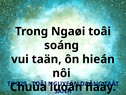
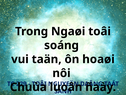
hieán: hieán -> hoaøi (98, 59)
